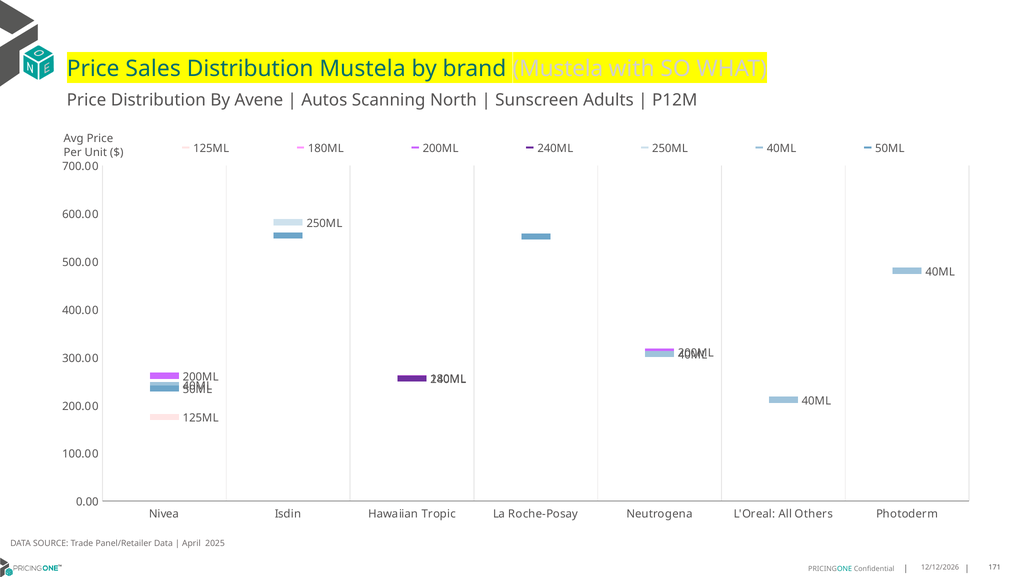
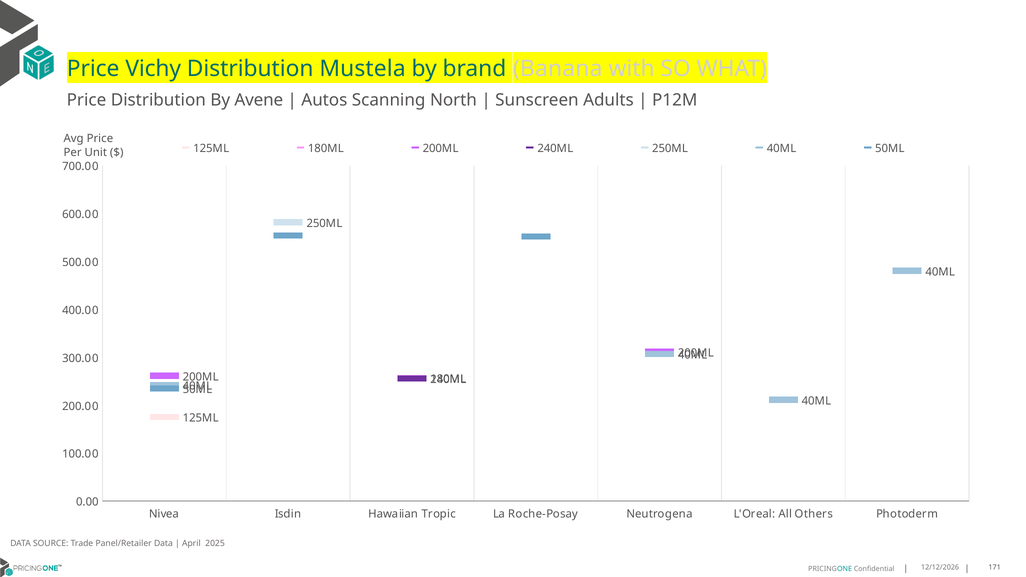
Sales: Sales -> Vichy (153, 69)
brand Mustela: Mustela -> Banana (558, 69)
